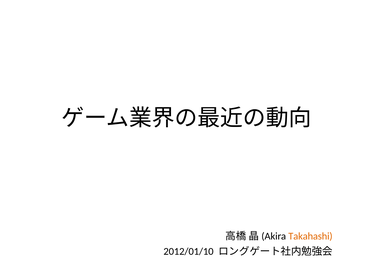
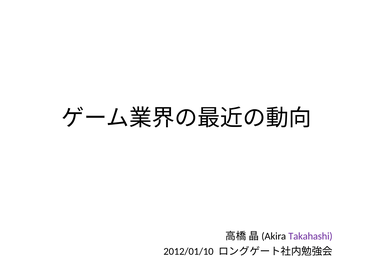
Takahashi colour: orange -> purple (310, 237)
